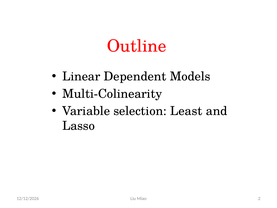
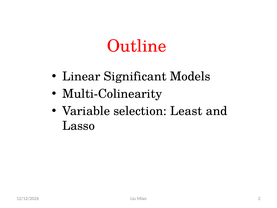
Dependent: Dependent -> Significant (135, 76)
